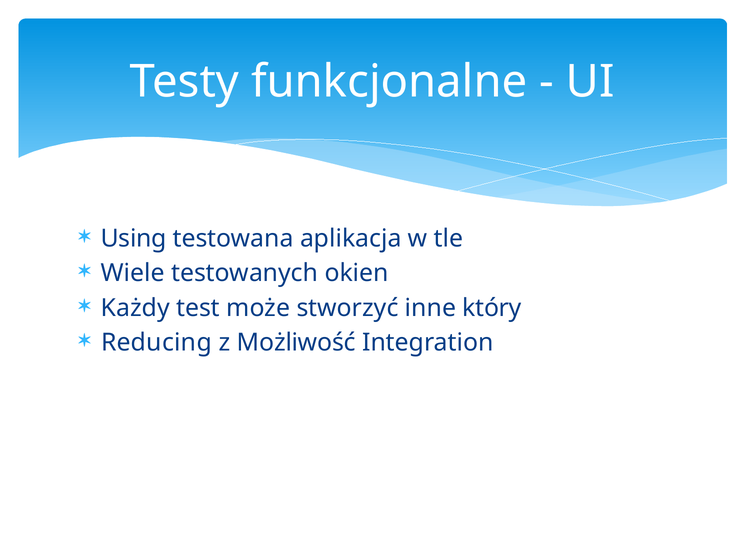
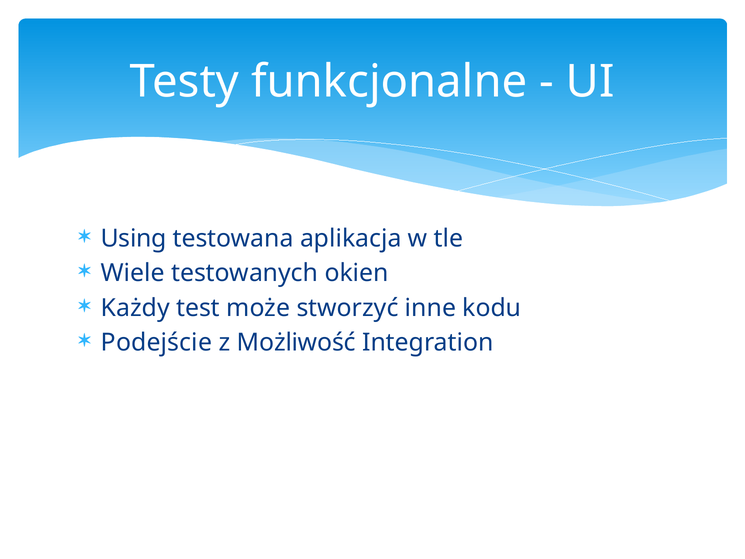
który: który -> kodu (492, 308)
Reducing: Reducing -> Podejście (156, 343)
